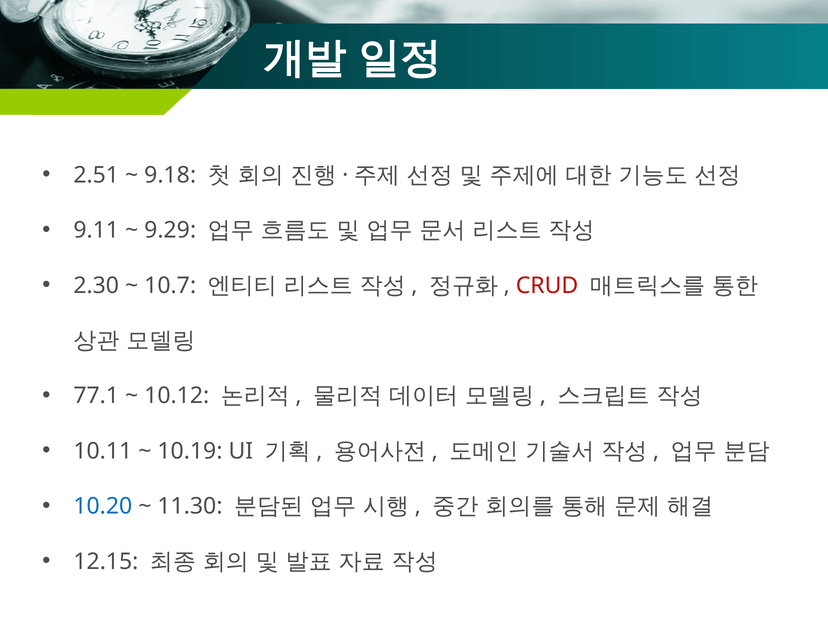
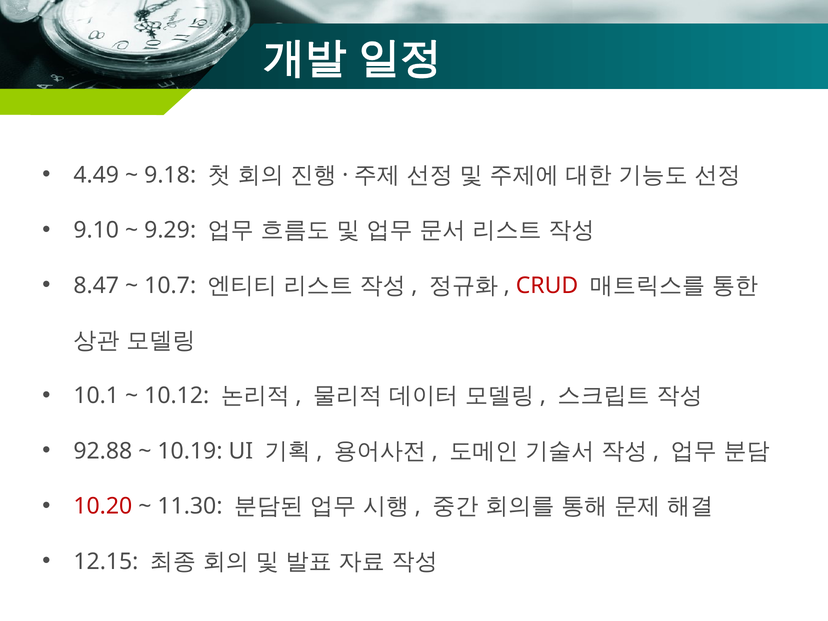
2.51: 2.51 -> 4.49 (96, 175)
9.11: 9.11 -> 9.10 (96, 230)
2.30: 2.30 -> 8.47 (96, 285)
77.1: 77.1 -> 10.1 (96, 396)
10.11: 10.11 -> 92.88 (103, 451)
10.20 colour: blue -> red (103, 506)
